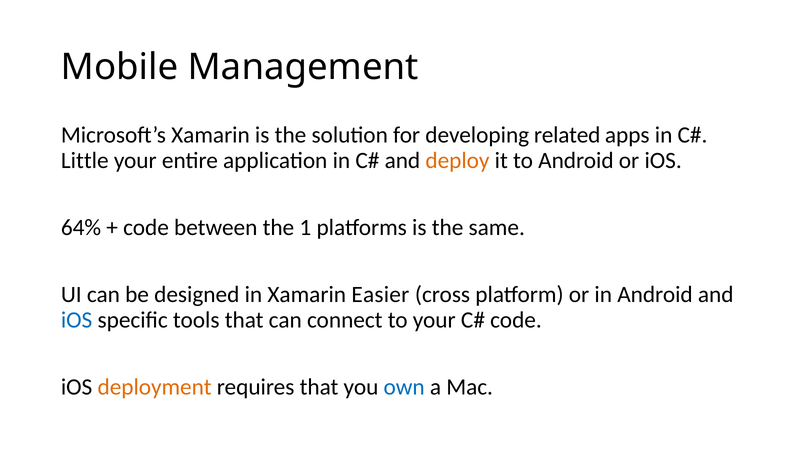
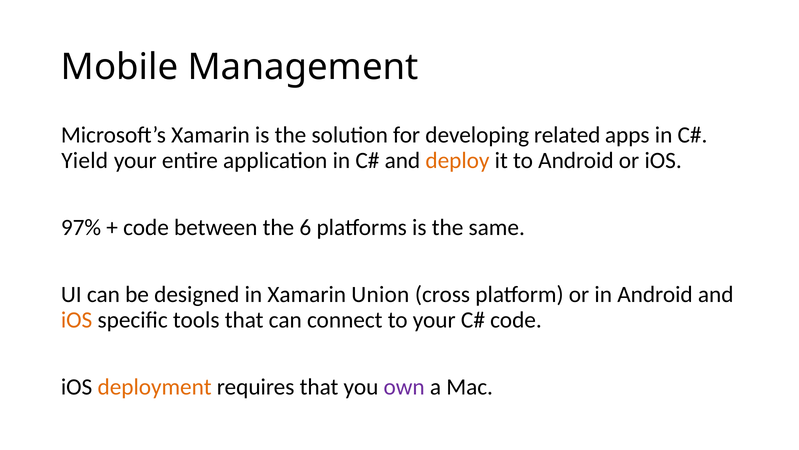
Little: Little -> Yield (85, 160)
64%: 64% -> 97% (81, 227)
1: 1 -> 6 (305, 227)
Easier: Easier -> Union (380, 294)
iOS colour: blue -> orange (77, 319)
own colour: blue -> purple (404, 386)
